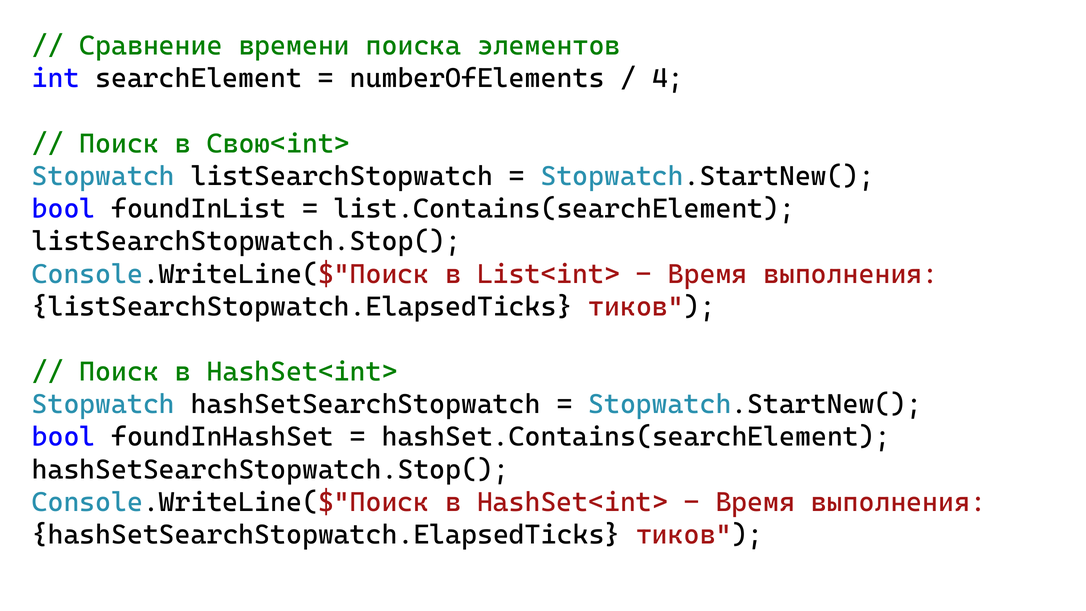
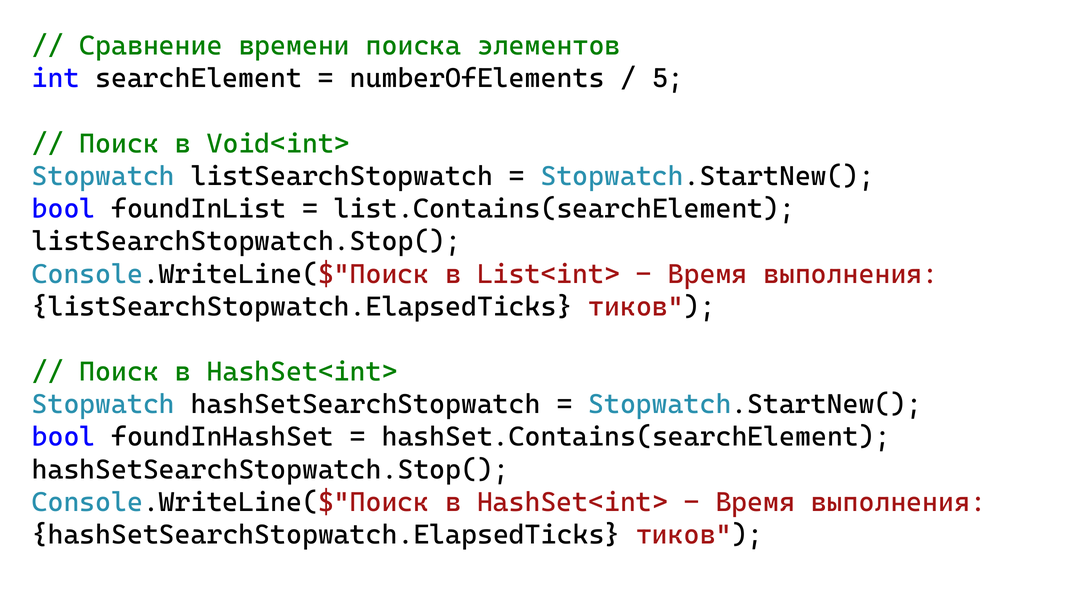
4: 4 -> 5 (668, 79)
Свою<int>: Свою<int> -> Void<int> (278, 144)
